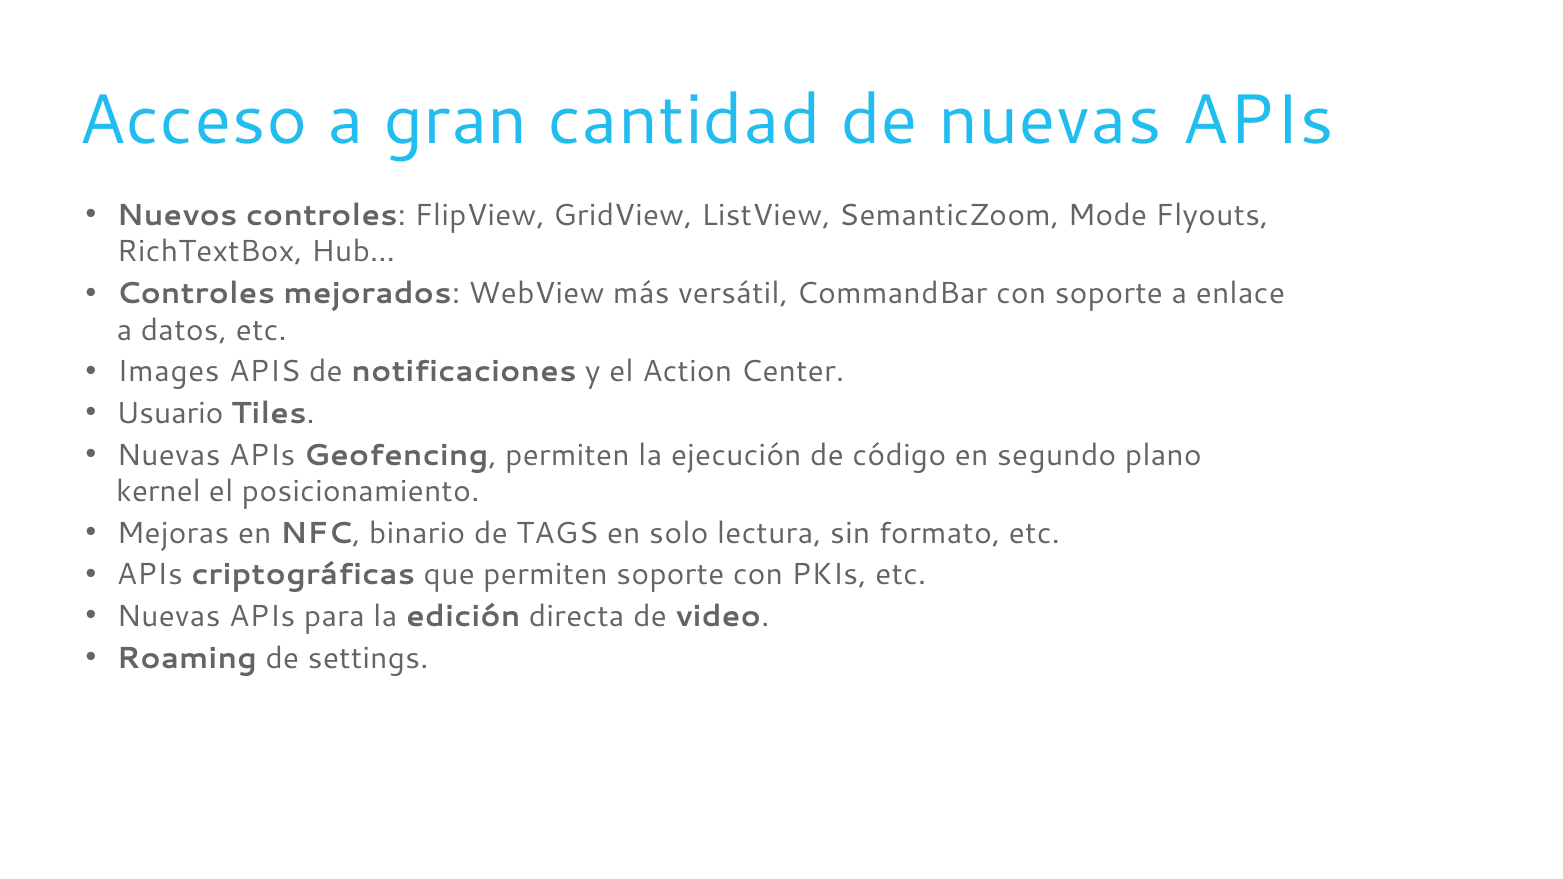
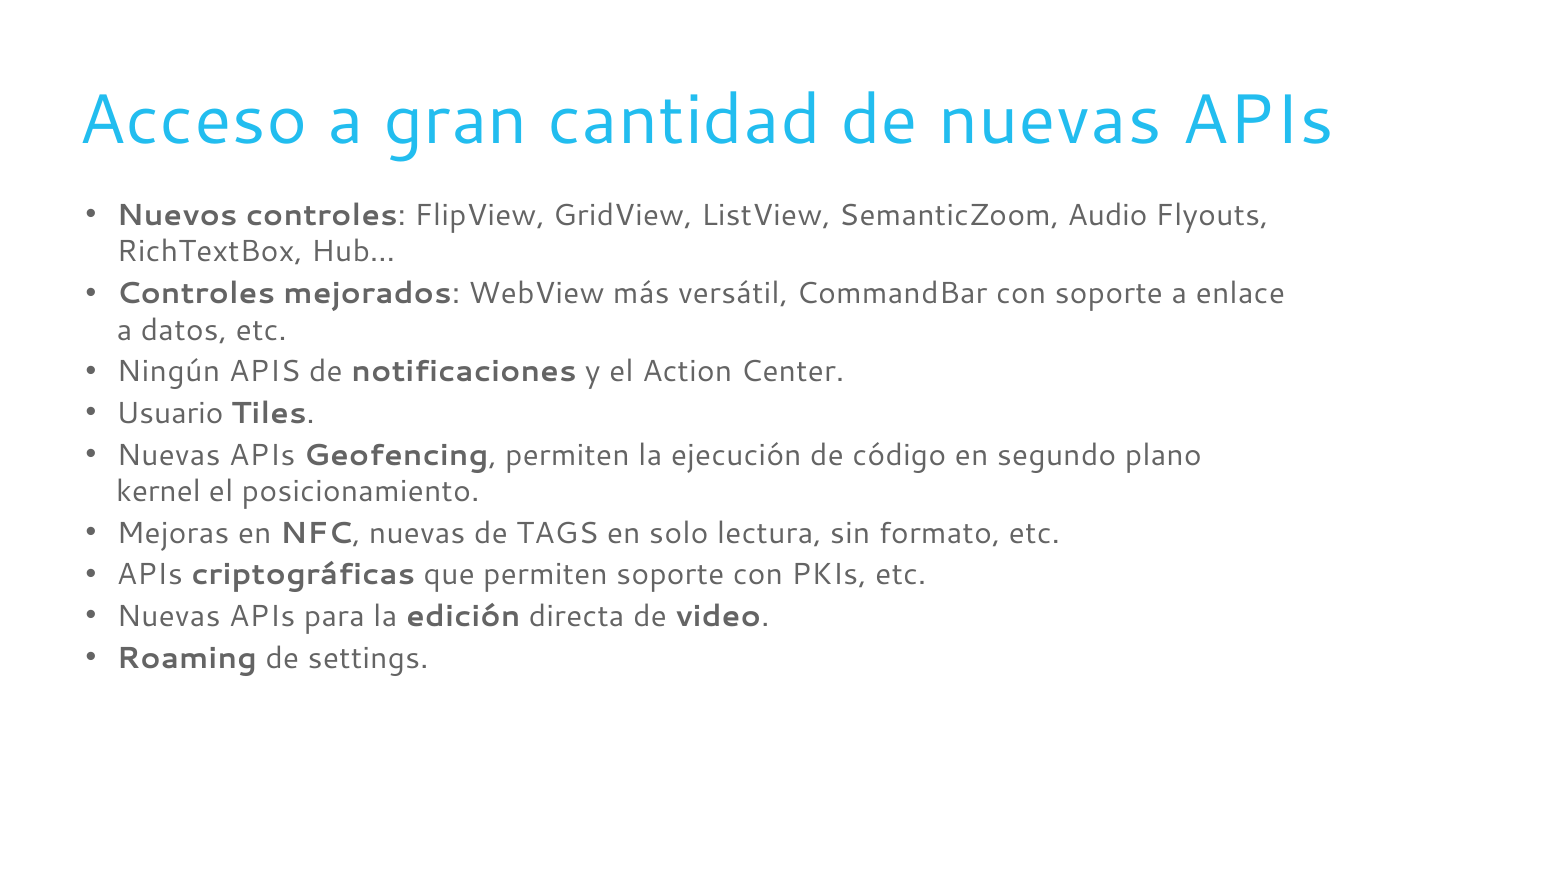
Mode: Mode -> Audio (1108, 215)
Images: Images -> Ningún (168, 372)
NFC binario: binario -> nuevas (417, 533)
